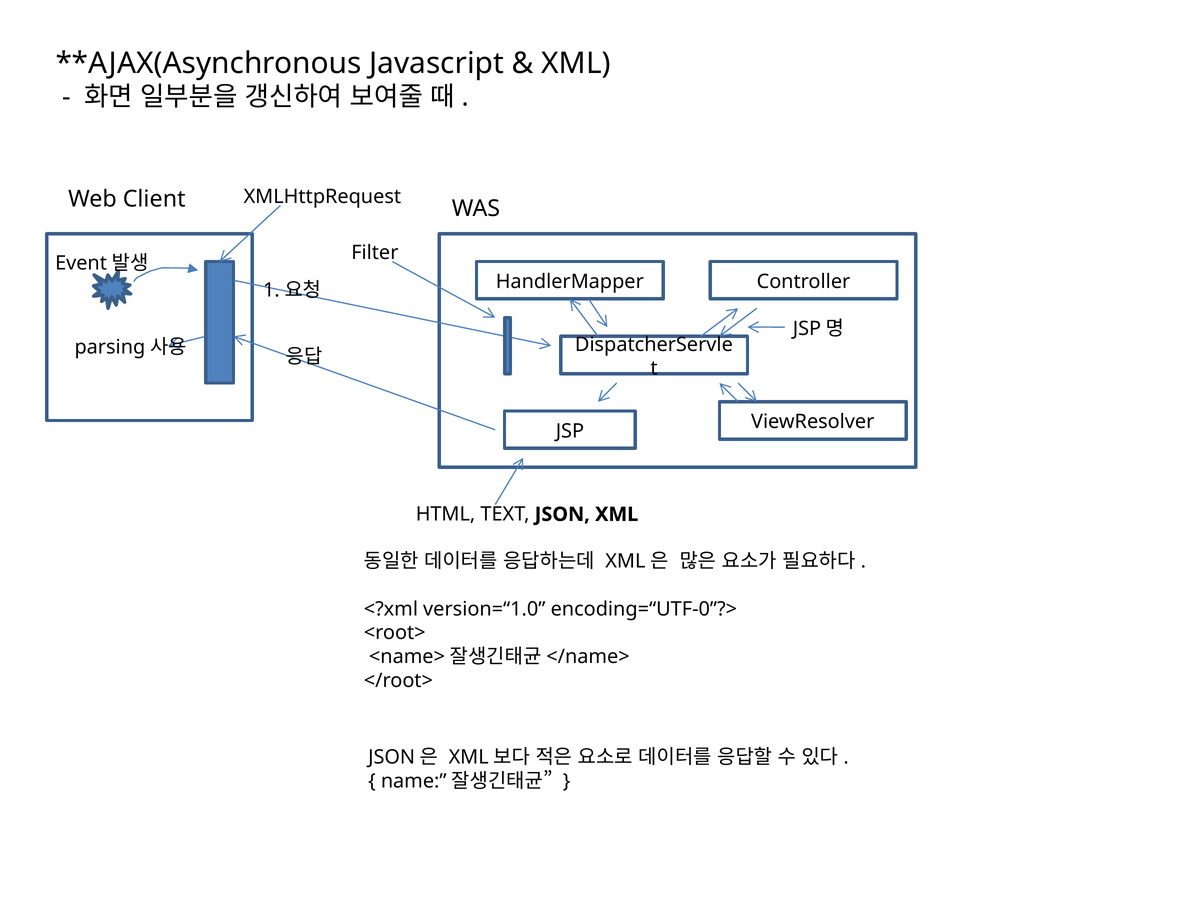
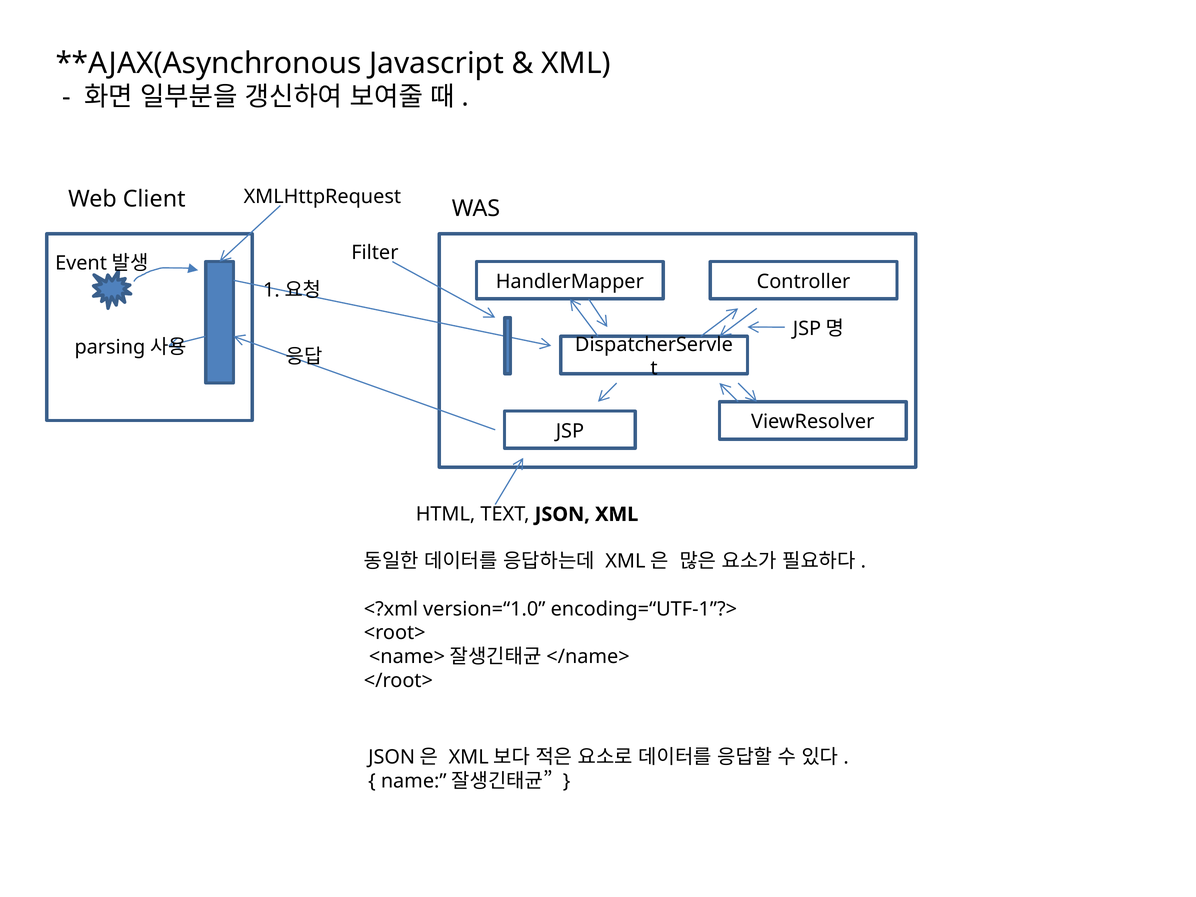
encoding=“UTF-0”?>: encoding=“UTF-0”?> -> encoding=“UTF-1”?> (644, 609)
